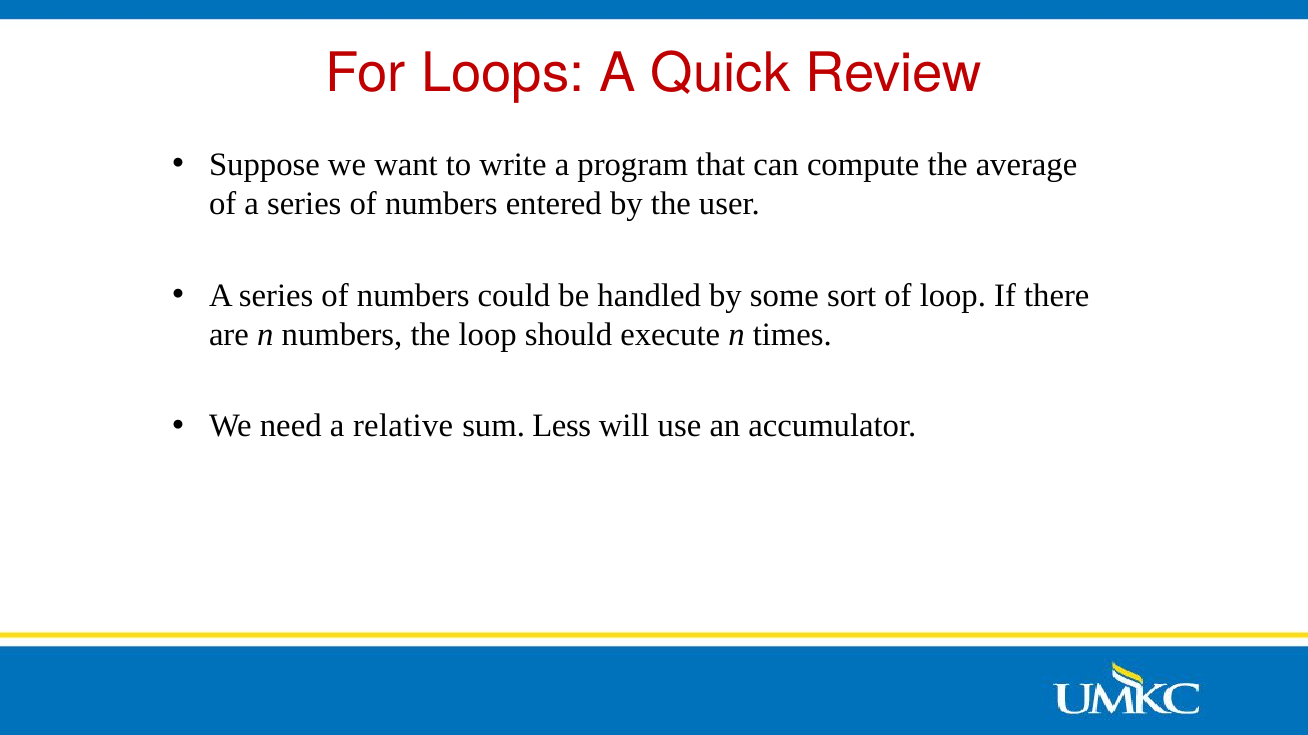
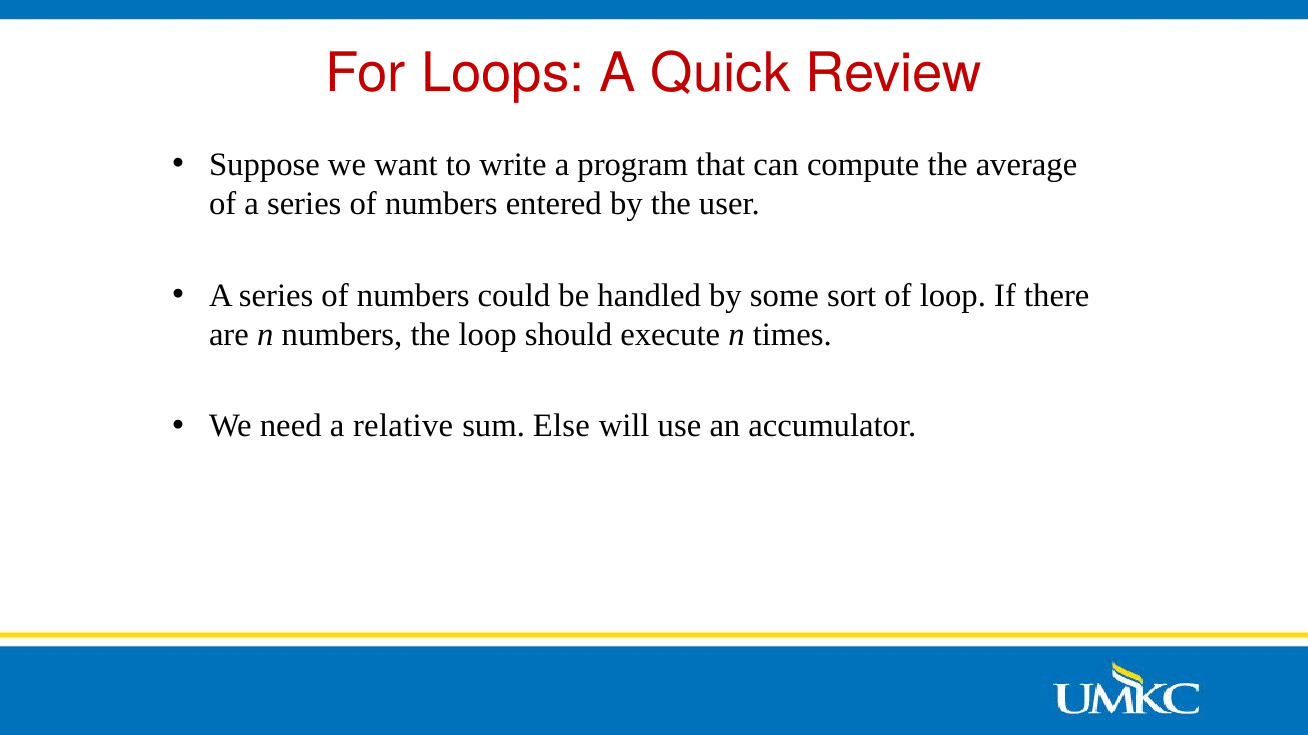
Less: Less -> Else (561, 427)
